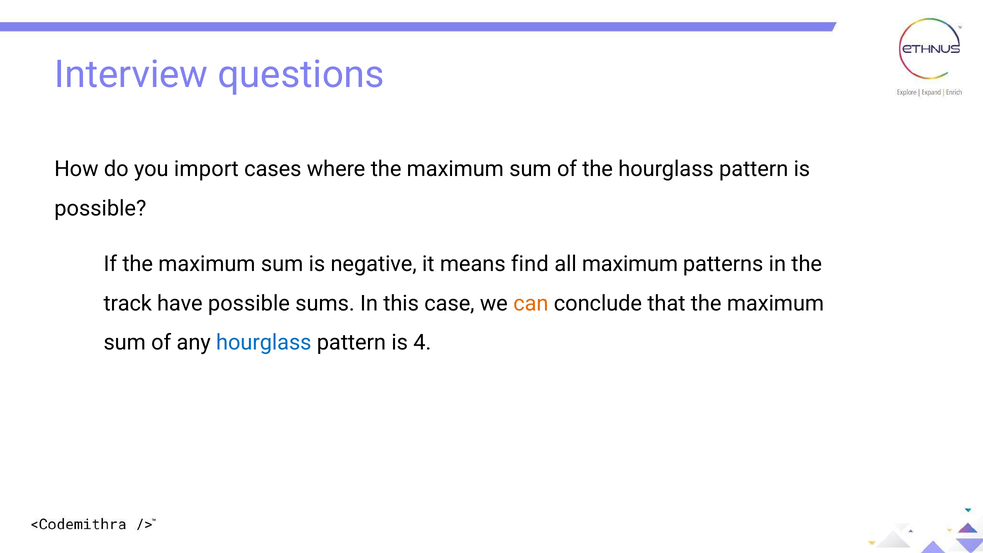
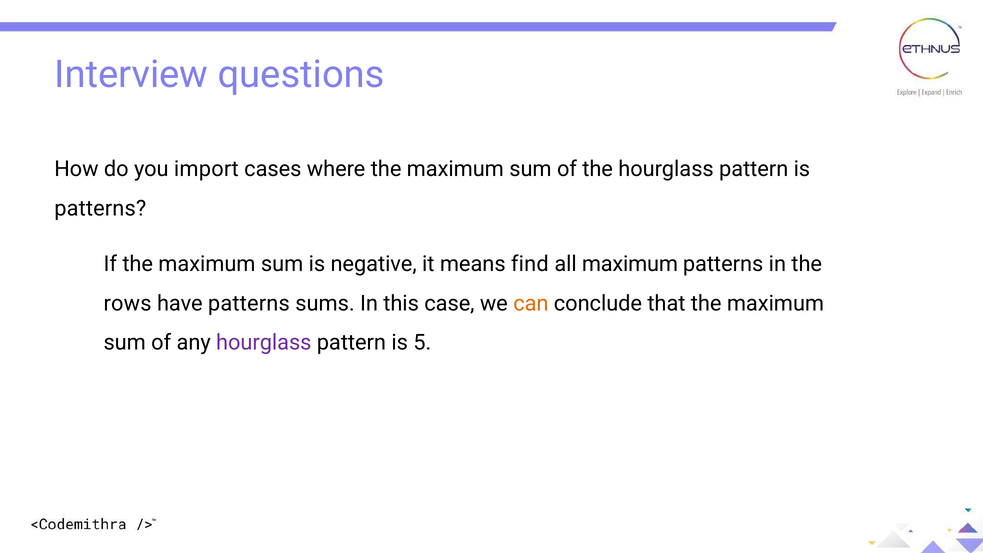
possible: possible -> patterns (100, 208)
track: track -> rows (128, 303)
have possible: possible -> patterns (249, 303)
hourglass colour: blue -> purple (264, 343)
4: 4 -> 5 (422, 343)
